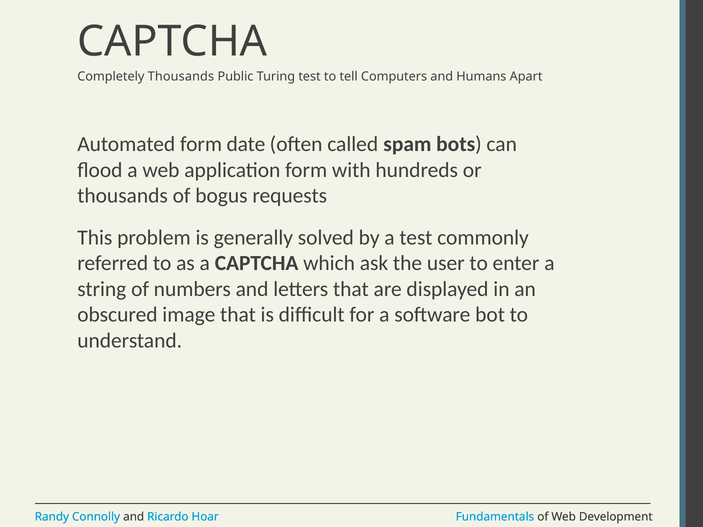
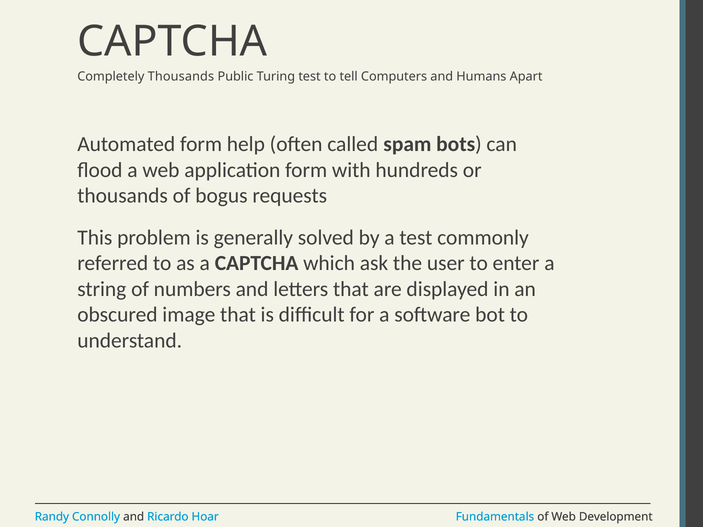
date: date -> help (246, 144)
